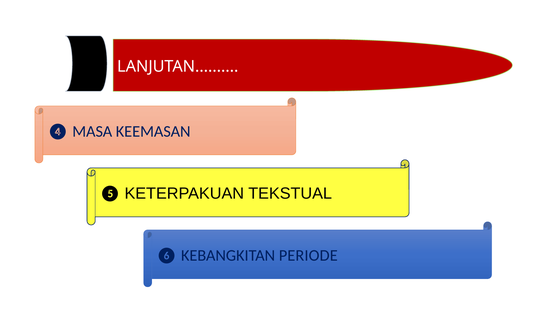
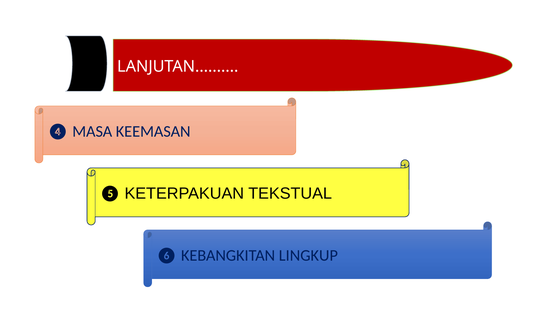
PERIODE: PERIODE -> LINGKUP (308, 256)
